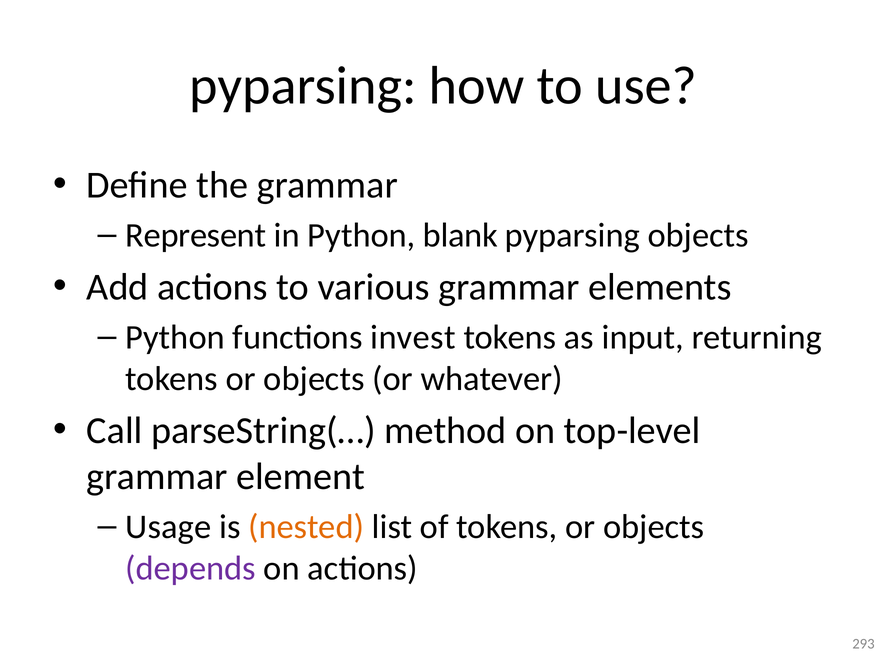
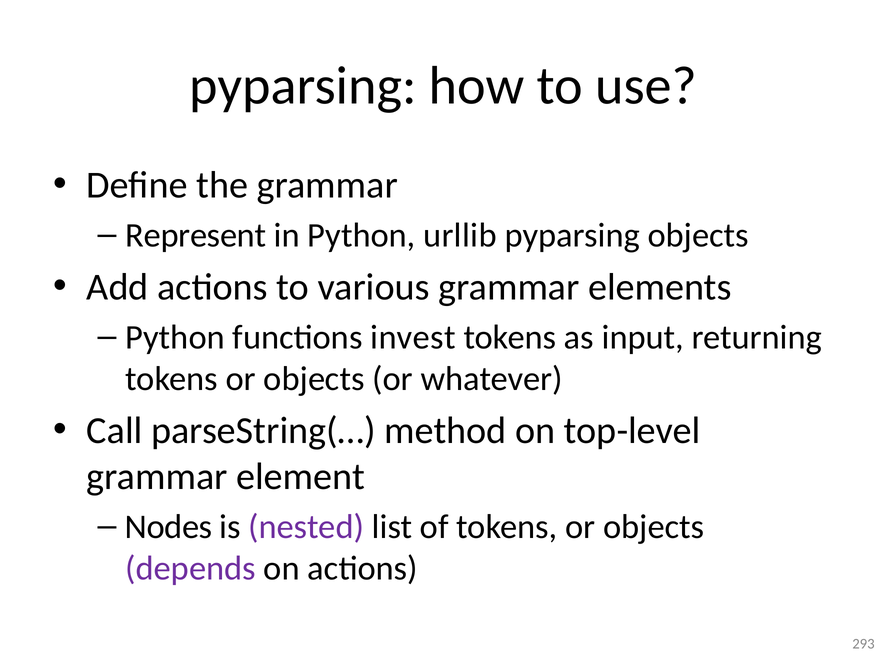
blank: blank -> urllib (460, 236)
Usage: Usage -> Nodes (169, 527)
nested colour: orange -> purple (306, 527)
